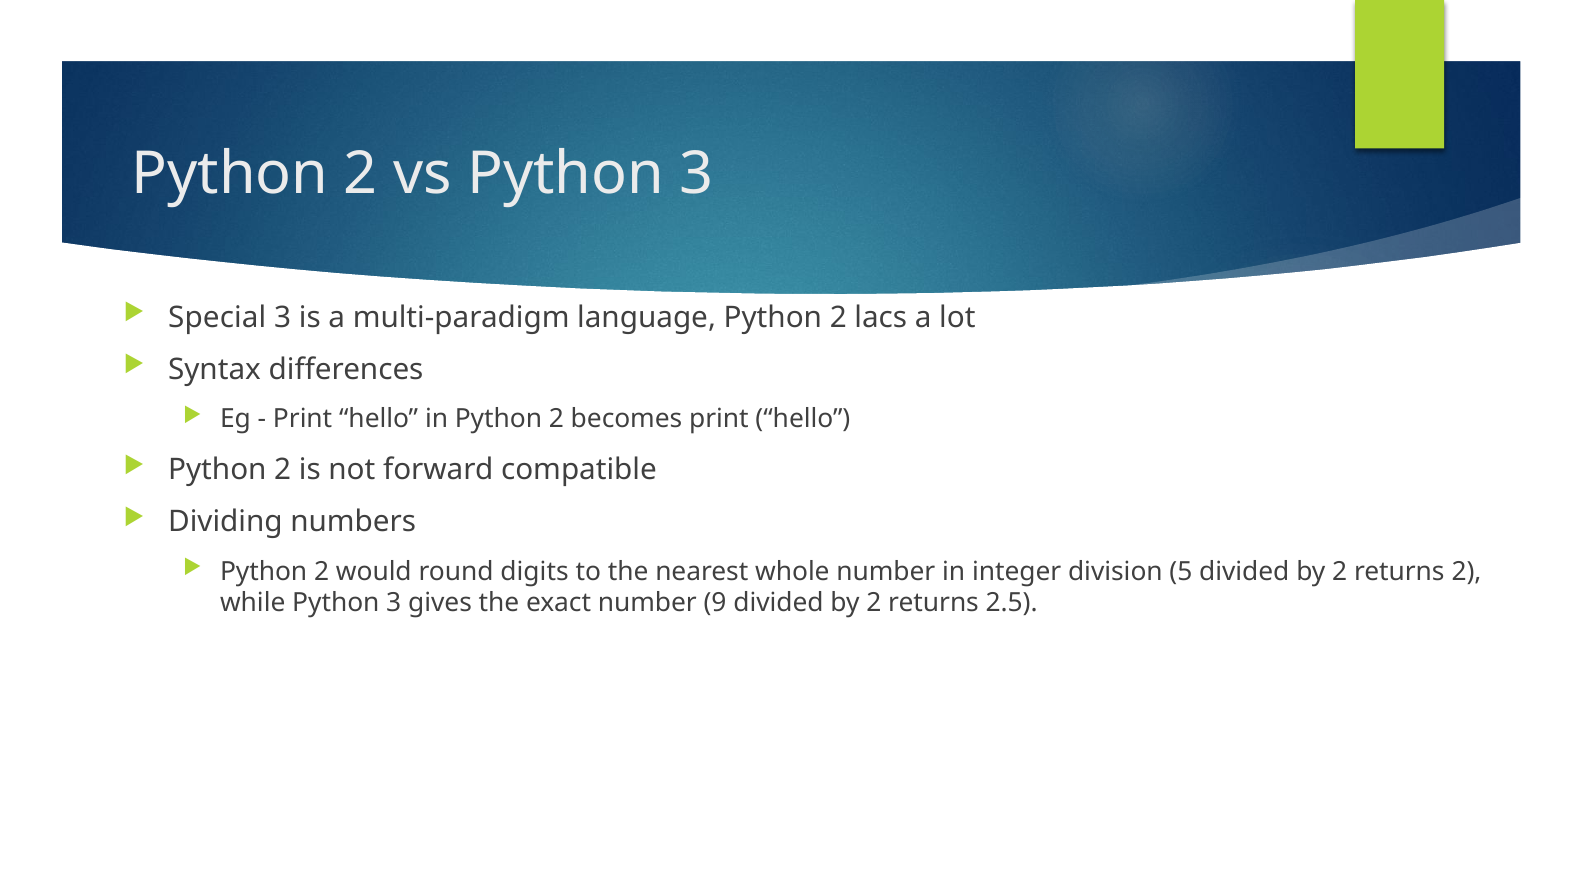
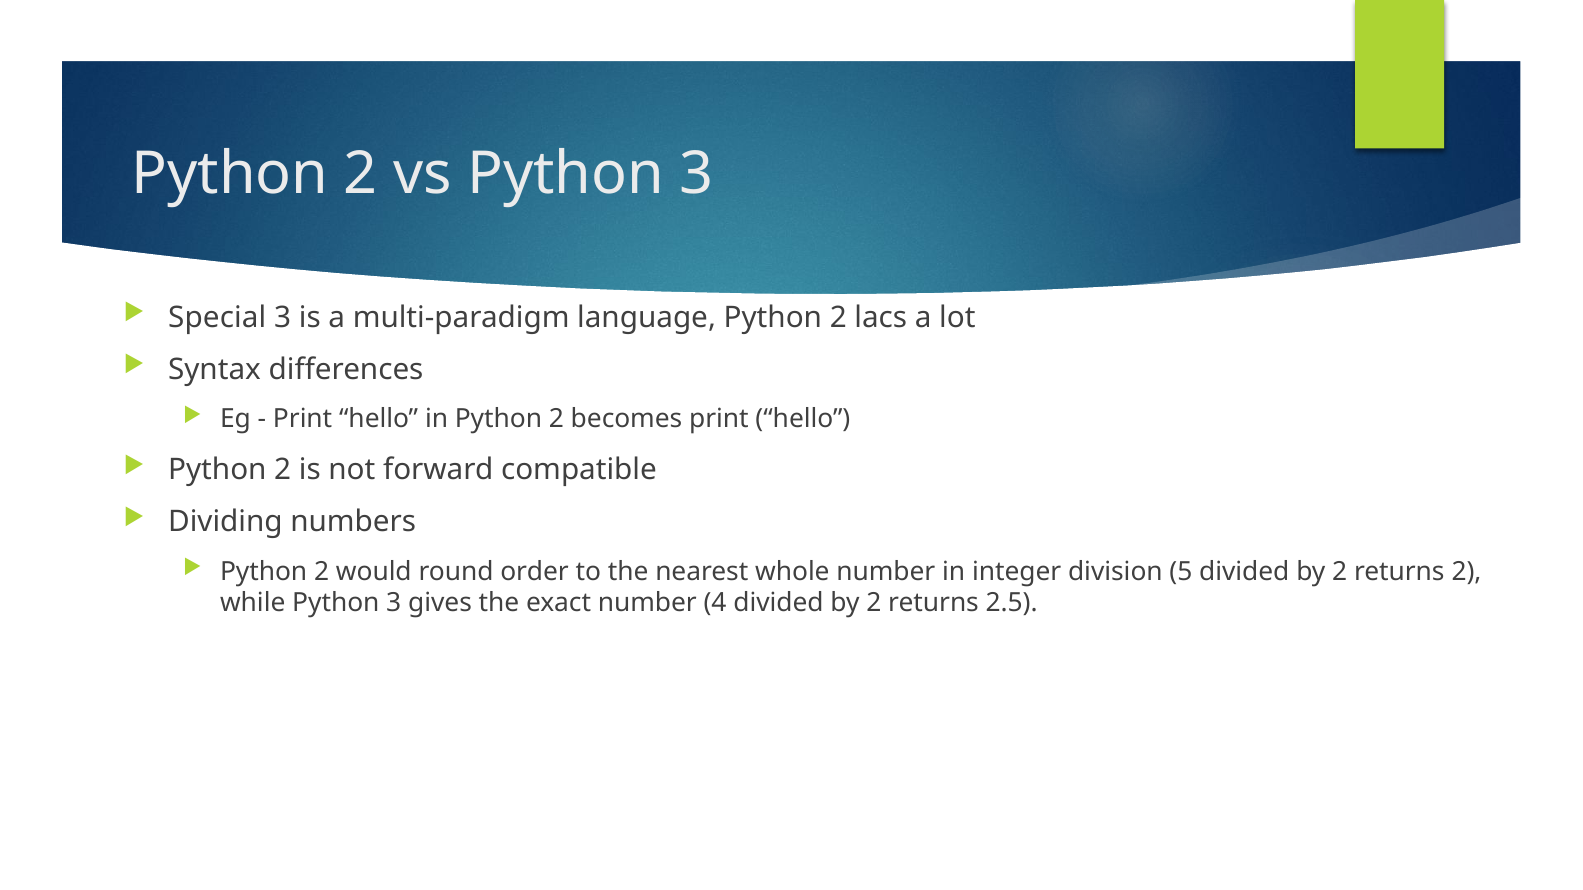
digits: digits -> order (535, 572)
9: 9 -> 4 (715, 603)
